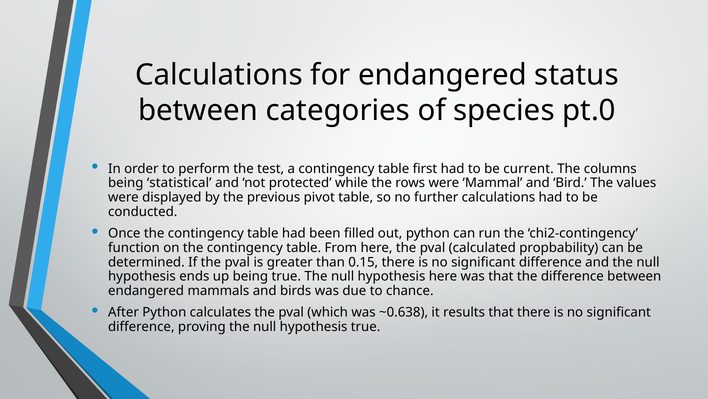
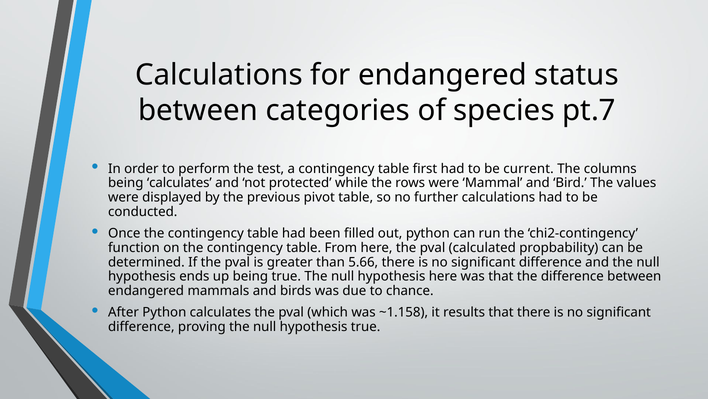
pt.0: pt.0 -> pt.7 (589, 110)
being statistical: statistical -> calculates (179, 183)
0.15: 0.15 -> 5.66 (363, 262)
~0.638: ~0.638 -> ~1.158 (404, 312)
